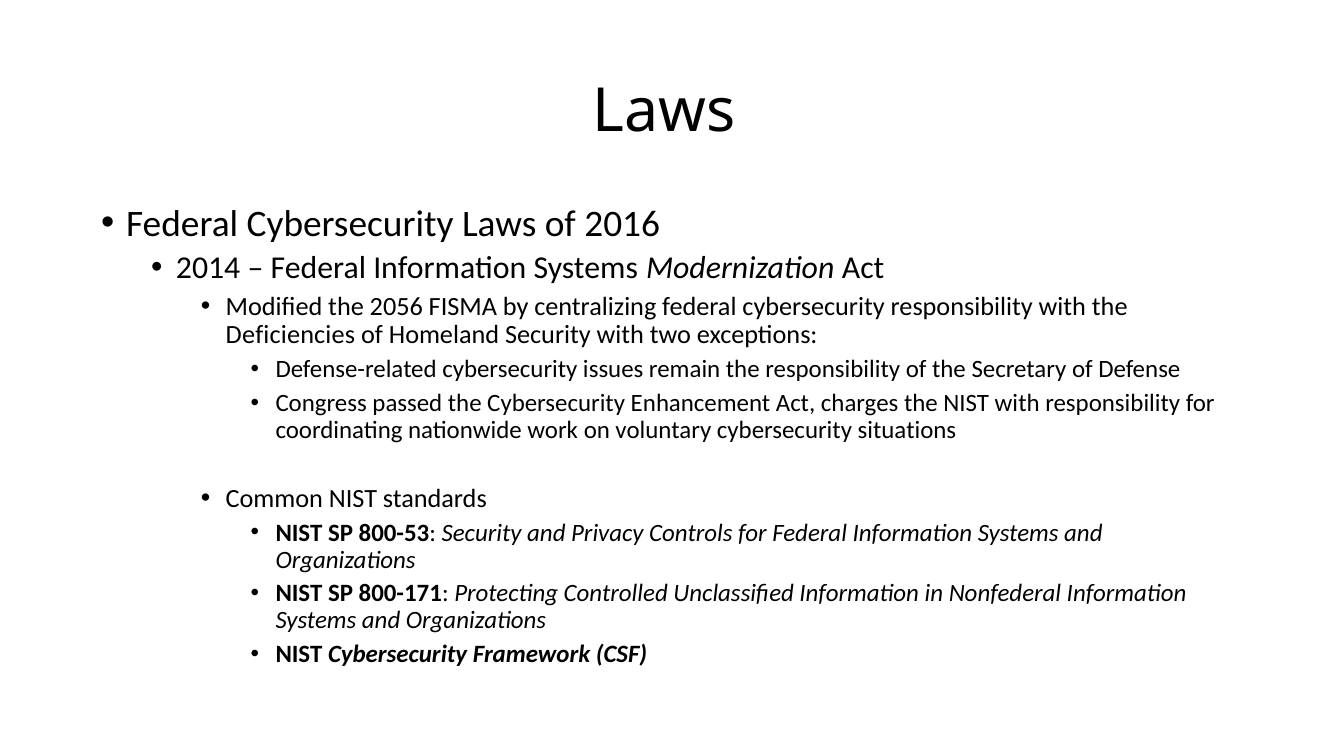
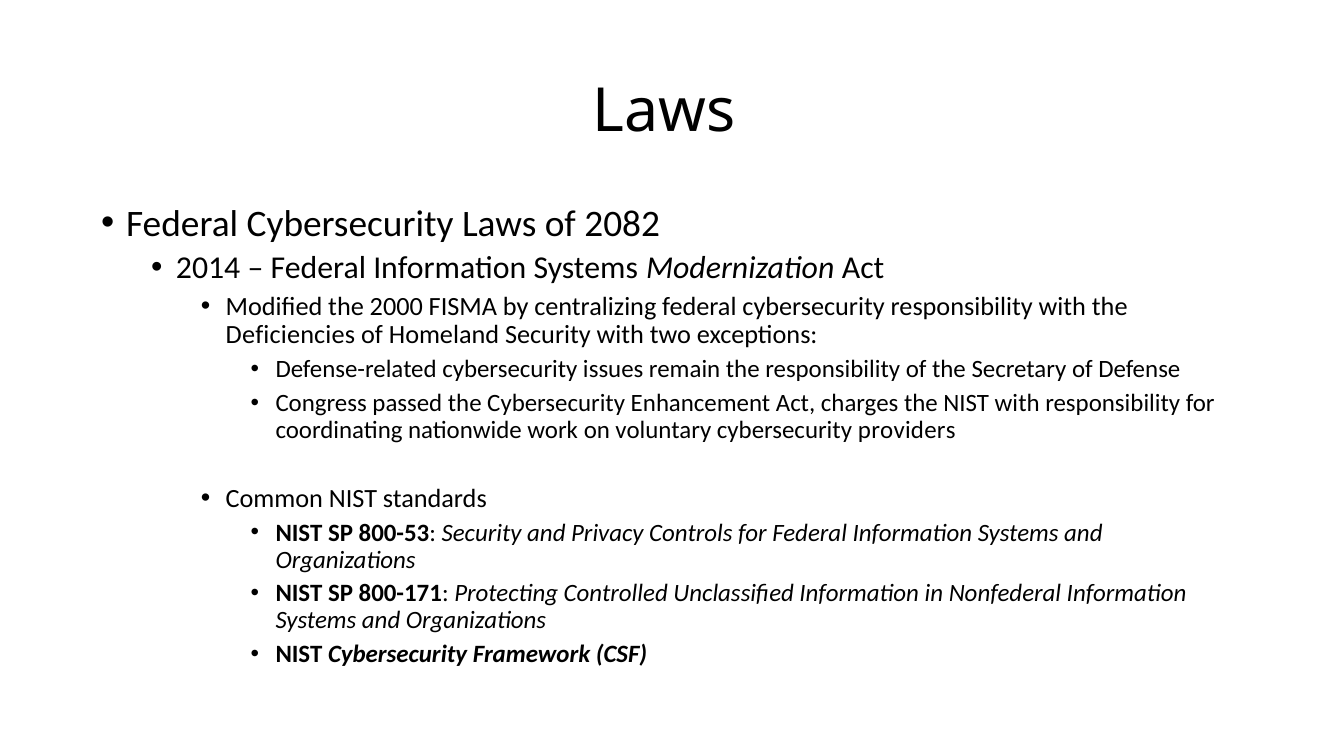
2016: 2016 -> 2082 (622, 224)
2056: 2056 -> 2000 (396, 306)
situations: situations -> providers (907, 430)
